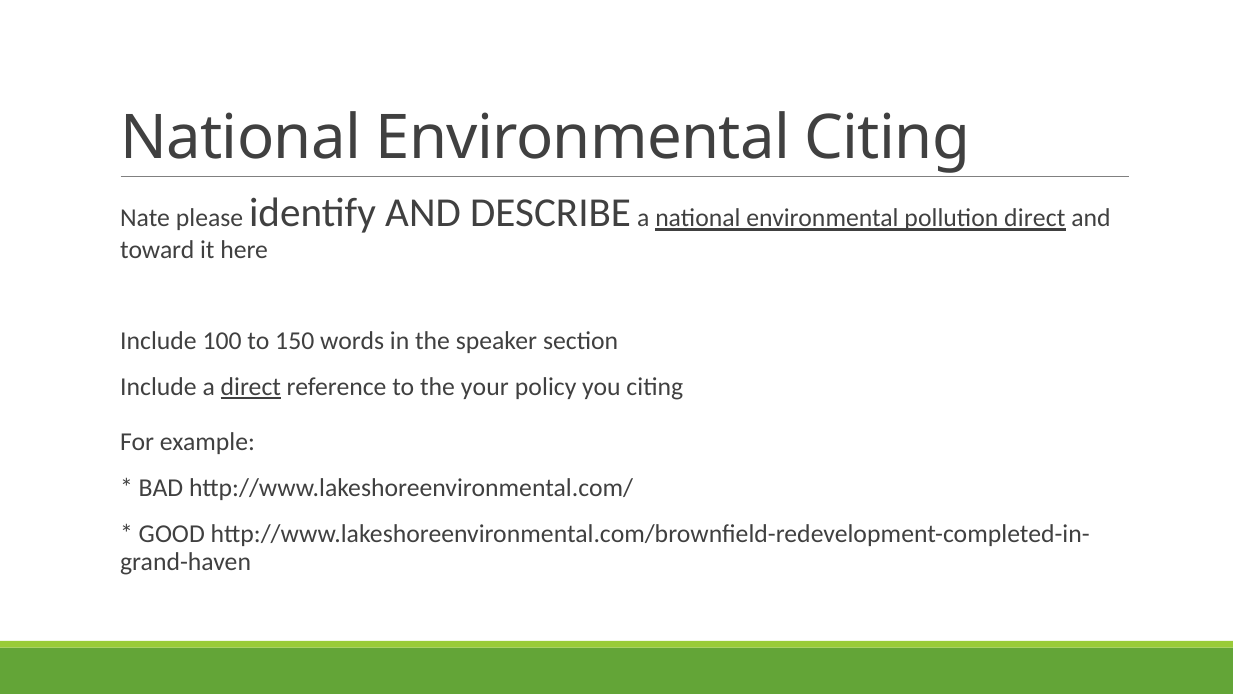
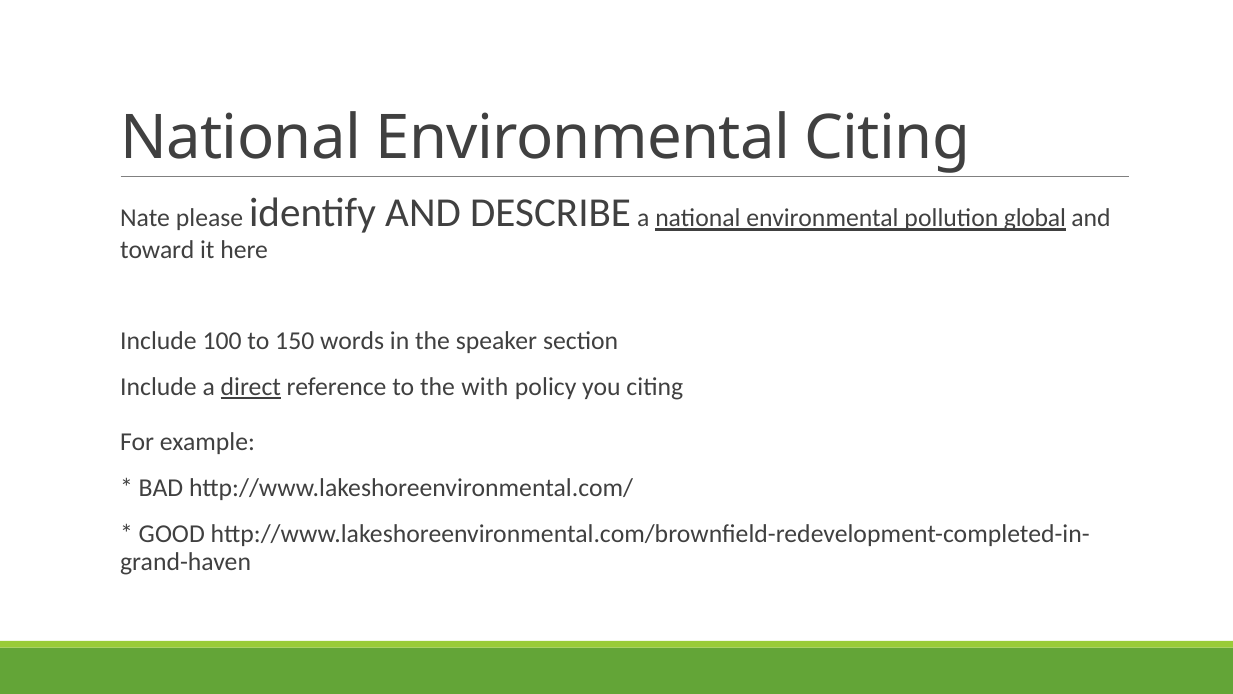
pollution direct: direct -> global (1035, 218)
your: your -> with (485, 387)
